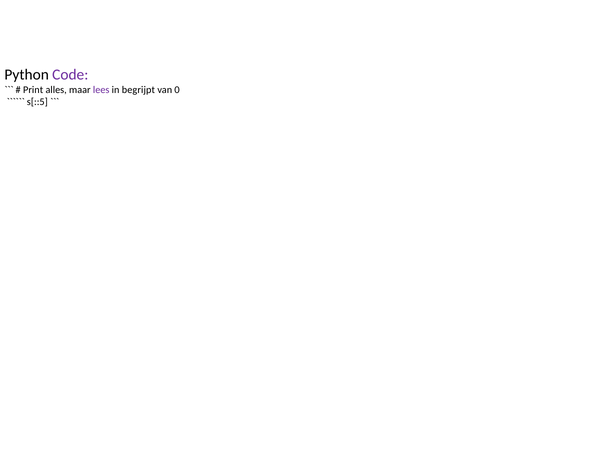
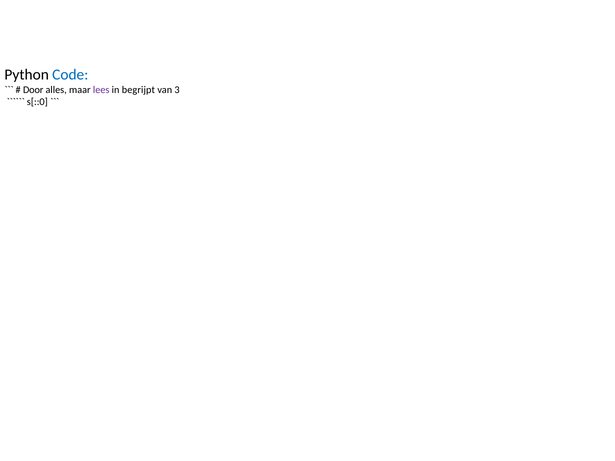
Code colour: purple -> blue (70, 75)
Print: Print -> Door (33, 90)
0: 0 -> 3 (177, 90)
s[::5: s[::5 -> s[::0 (37, 102)
